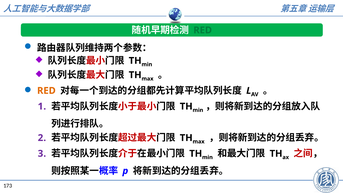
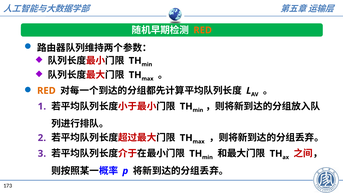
RED colour: green -> orange (203, 30)
